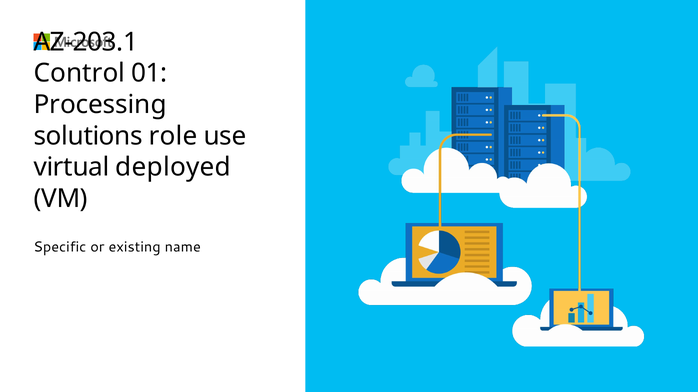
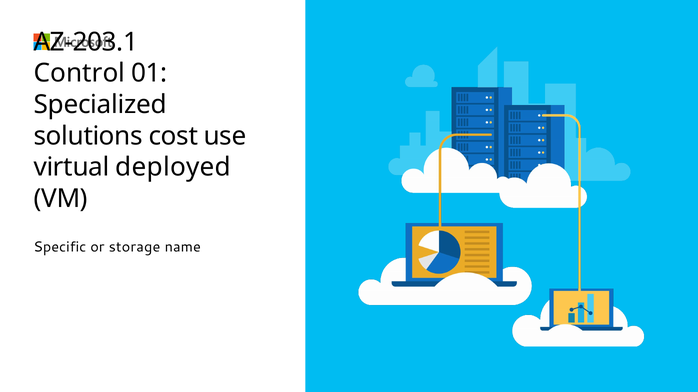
Processing: Processing -> Specialized (100, 105)
role: role -> cost (173, 136)
existing: existing -> storage (135, 247)
